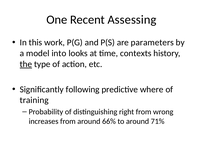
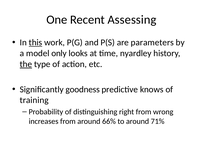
this underline: none -> present (36, 43)
into: into -> only (59, 53)
contexts: contexts -> nyardley (136, 53)
following: following -> goodness (83, 90)
where: where -> knows (152, 90)
